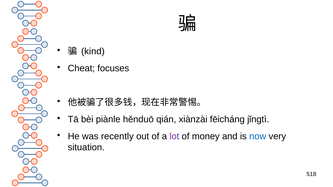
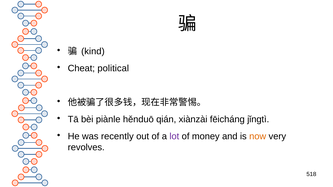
focuses: focuses -> political (113, 68)
now colour: blue -> orange (258, 136)
situation: situation -> revolves (86, 148)
